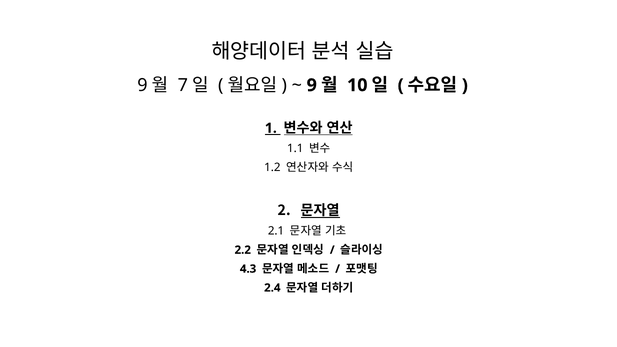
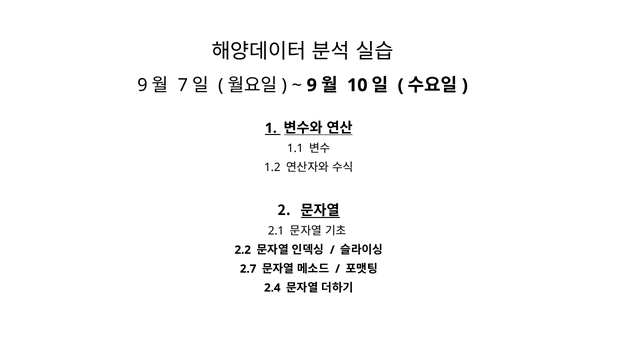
4.3: 4.3 -> 2.7 (248, 269)
